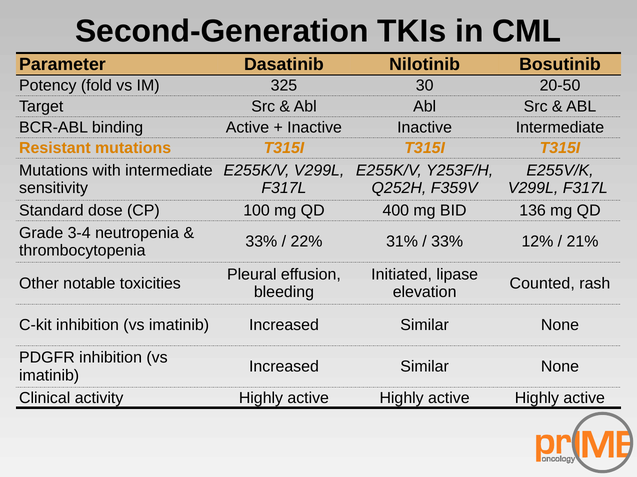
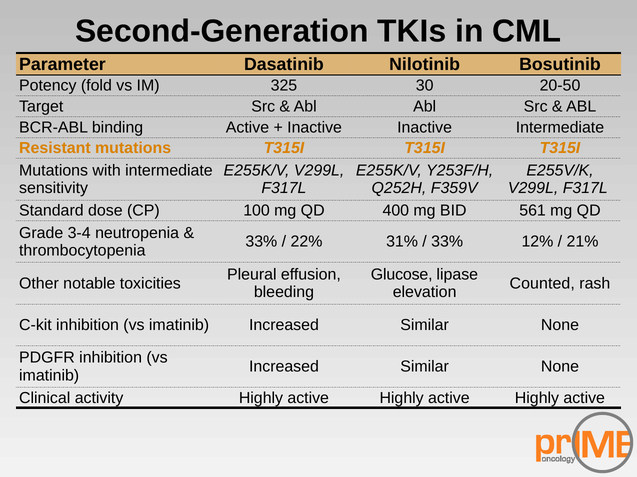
136: 136 -> 561 (533, 211)
Initiated: Initiated -> Glucose (402, 275)
